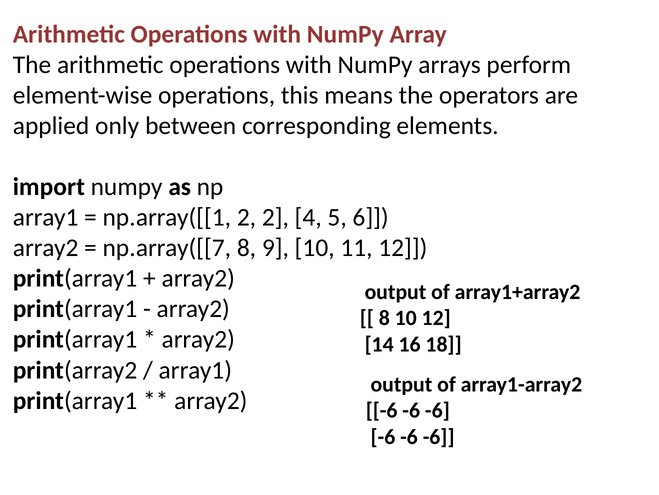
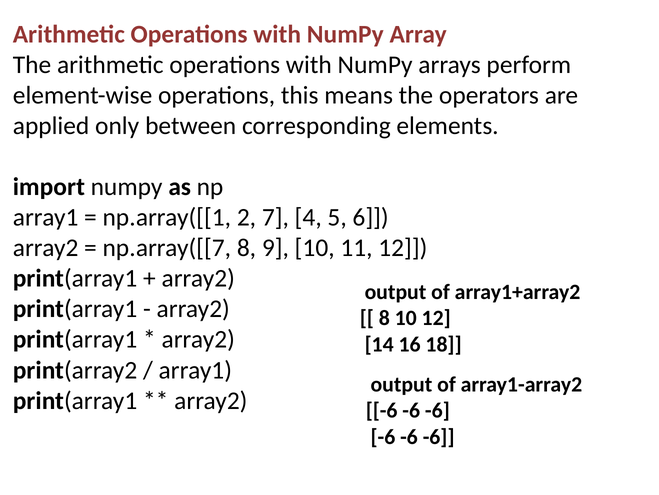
2 2: 2 -> 7 (275, 217)
